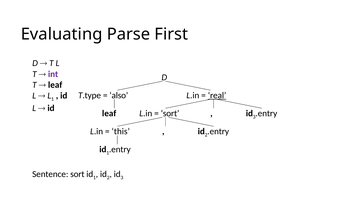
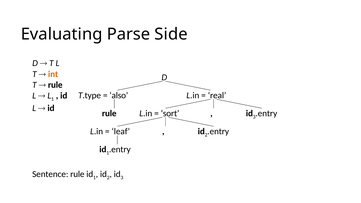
First: First -> Side (171, 34)
int colour: purple -> orange (53, 74)
leaf: leaf -> rule (55, 85)
real underline: present -> none (217, 95)
leaf: leaf -> rule (109, 113)
this: this -> leaf (121, 131)
Sentence sort: sort -> rule (77, 174)
